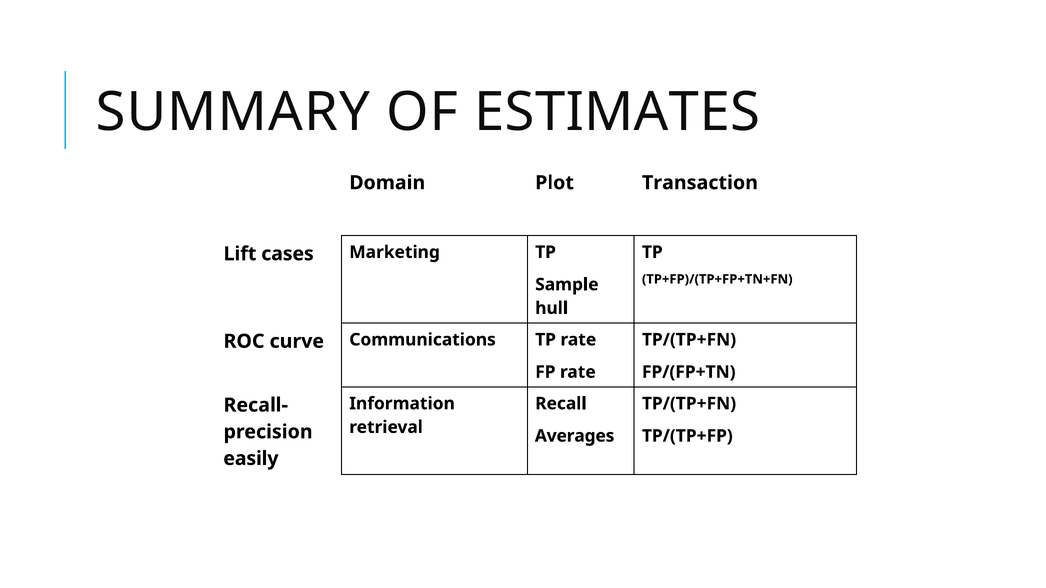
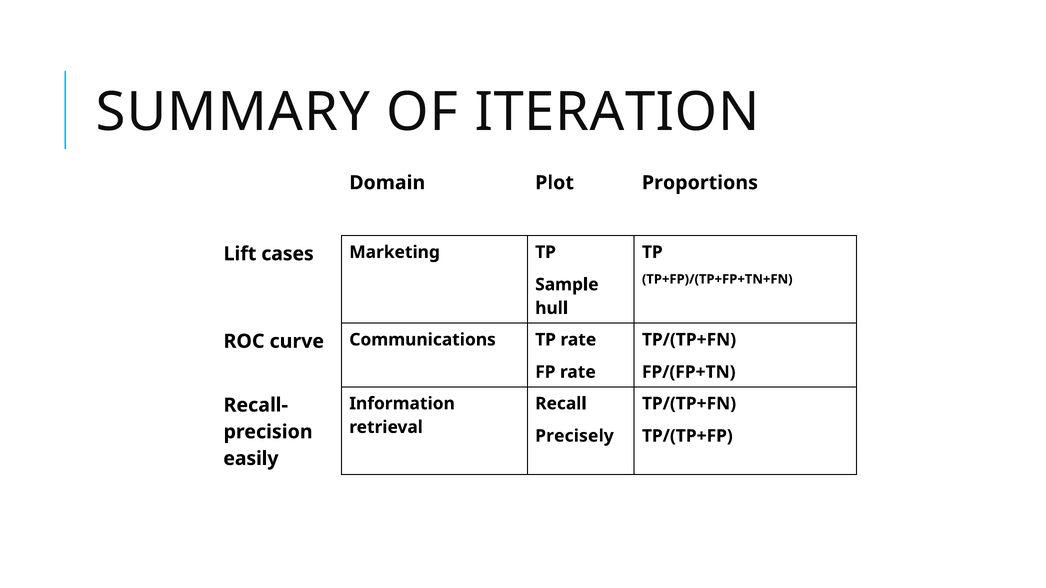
ESTIMATES: ESTIMATES -> ITERATION (617, 112)
Transaction: Transaction -> Proportions (700, 183)
Averages: Averages -> Precisely (574, 436)
